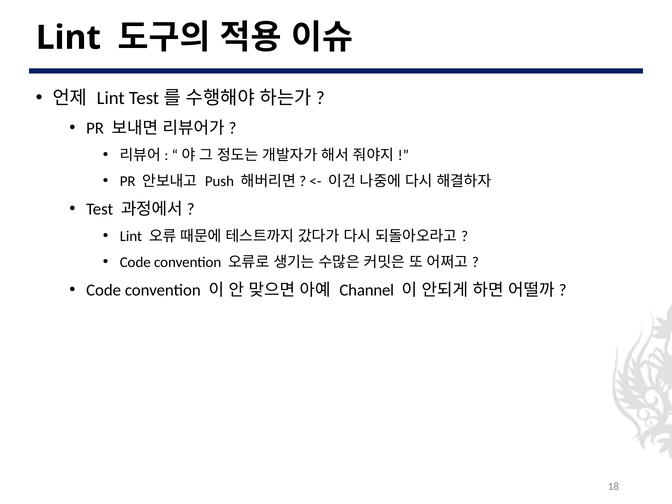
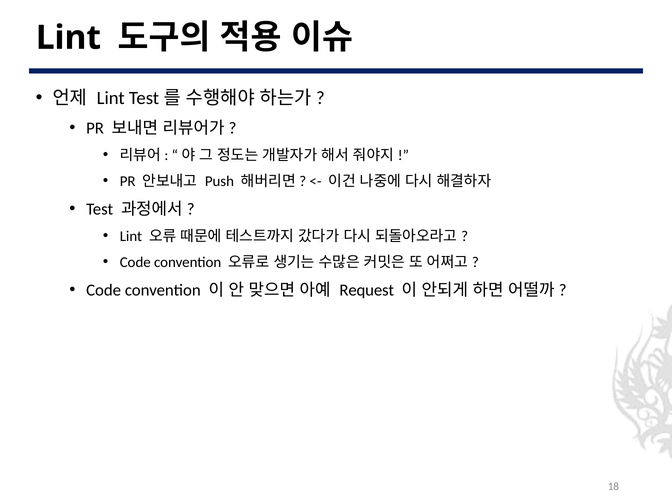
Channel: Channel -> Request (367, 290)
